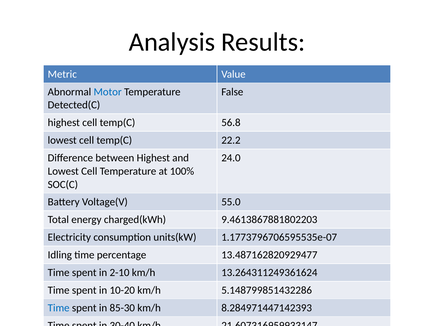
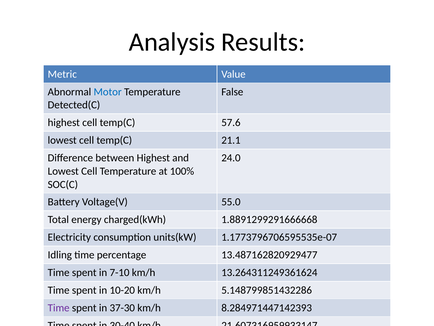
56.8: 56.8 -> 57.6 (231, 122)
22.2: 22.2 -> 21.1 (231, 140)
9.4613867881802203: 9.4613867881802203 -> 1.8891299291666668 (269, 219)
2-10: 2-10 -> 7-10 (120, 272)
Time colour: blue -> purple (59, 307)
85-30: 85-30 -> 37-30 (122, 307)
